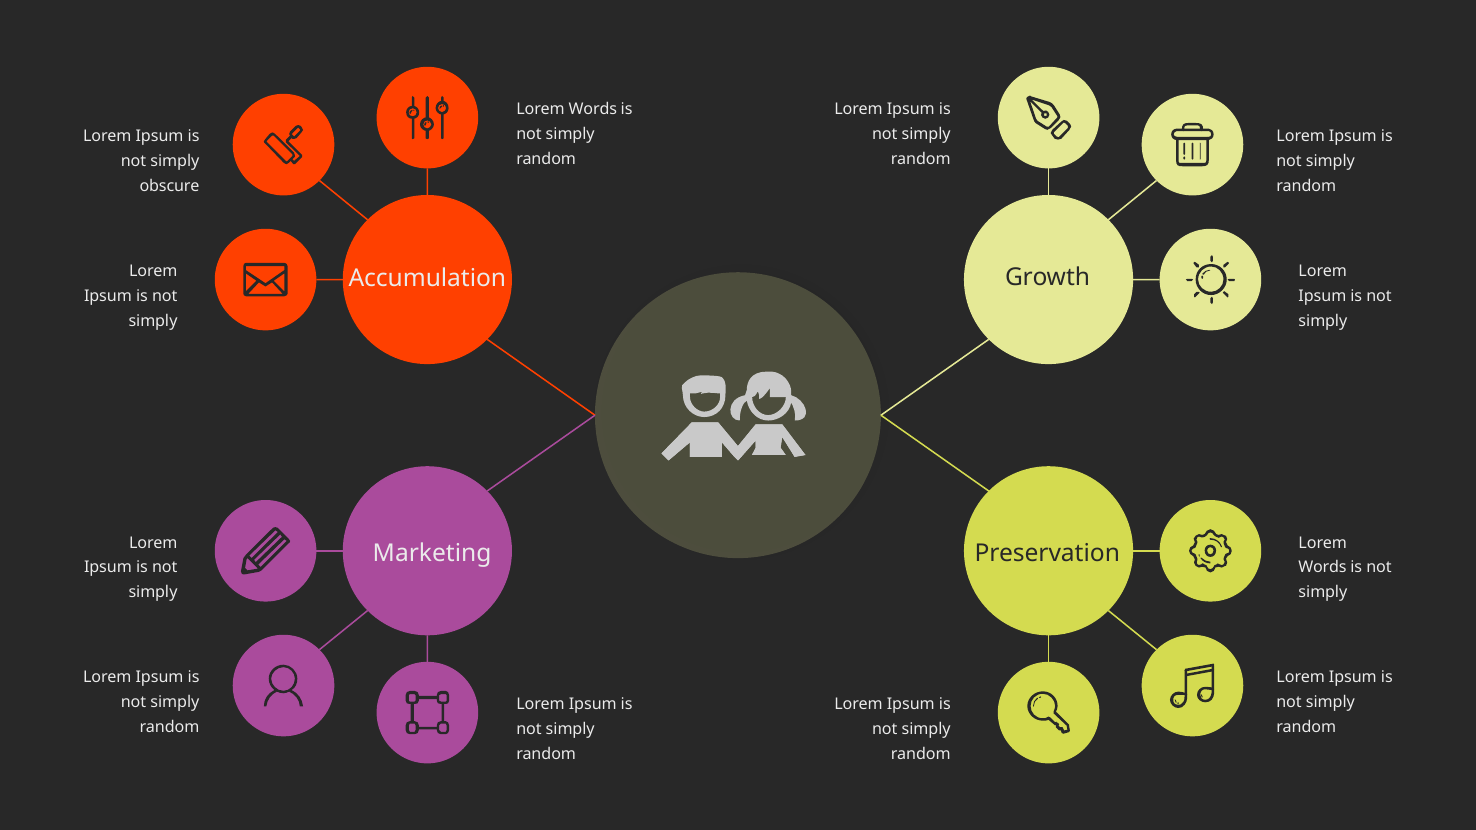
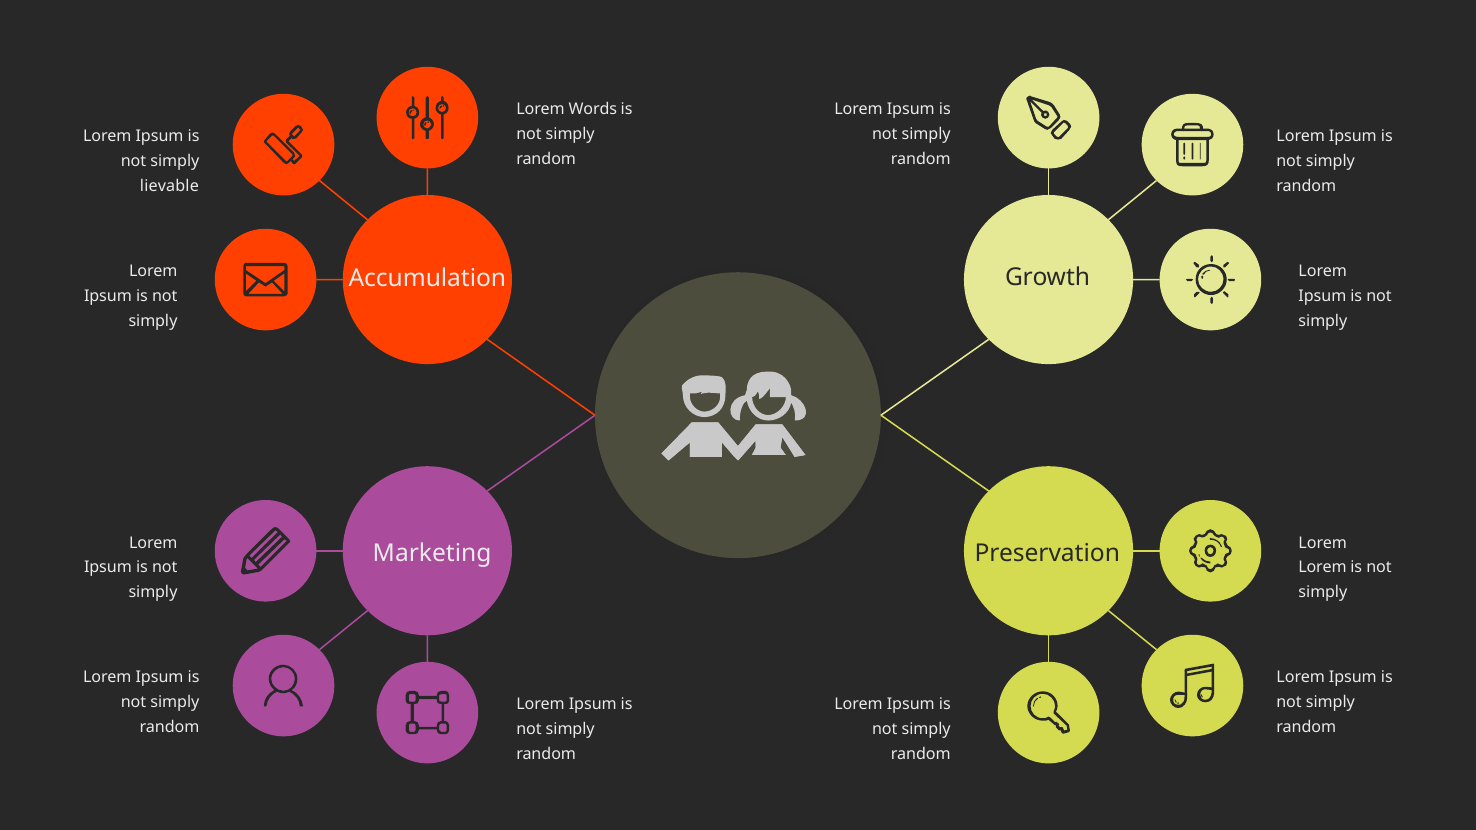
obscure: obscure -> lievable (169, 186)
Words: Words -> Lorem (1323, 568)
